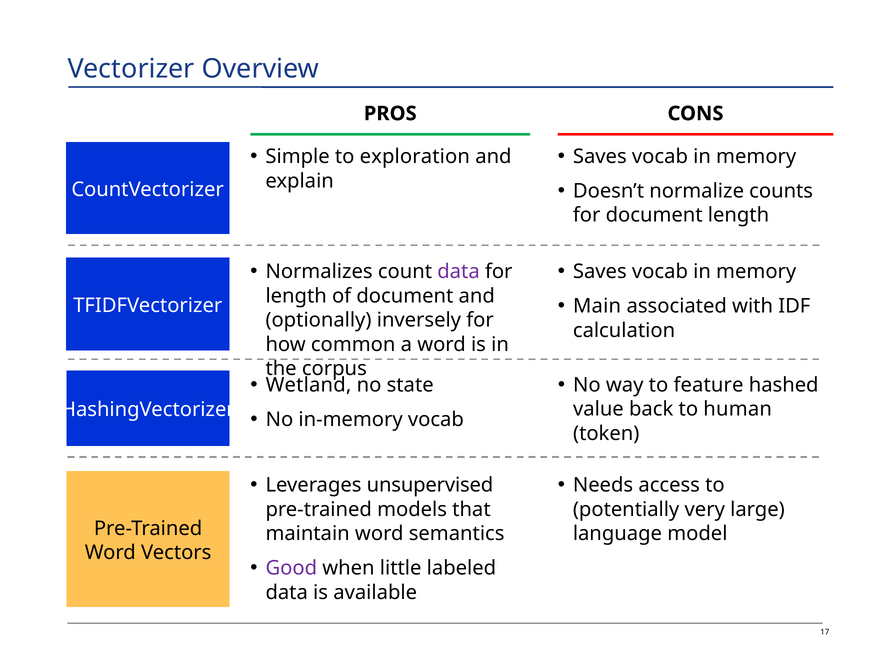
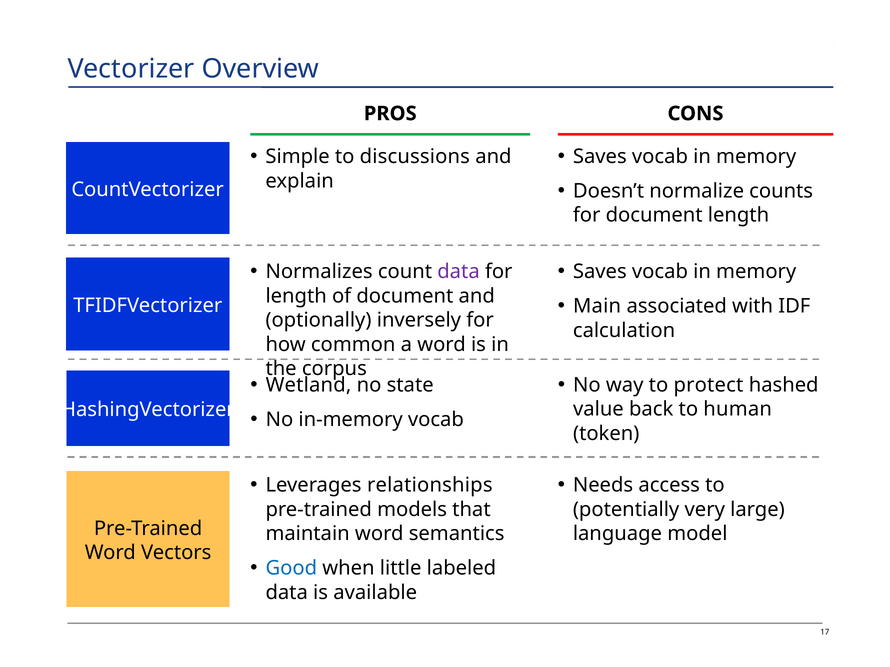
exploration: exploration -> discussions (415, 157)
feature: feature -> protect (708, 385)
unsupervised: unsupervised -> relationships (430, 486)
Good colour: purple -> blue (291, 569)
